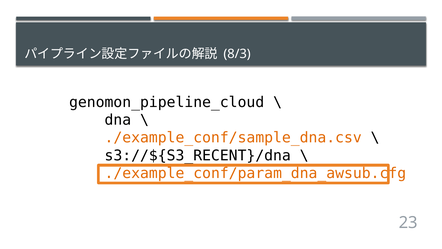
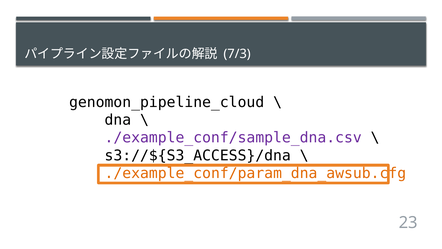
8/3: 8/3 -> 7/3 (237, 54)
./example_conf/sample_dna.csv colour: orange -> purple (233, 138)
s3://${S3_RECENT}/dna: s3://${S3_RECENT}/dna -> s3://${S3_ACCESS}/dna (198, 155)
